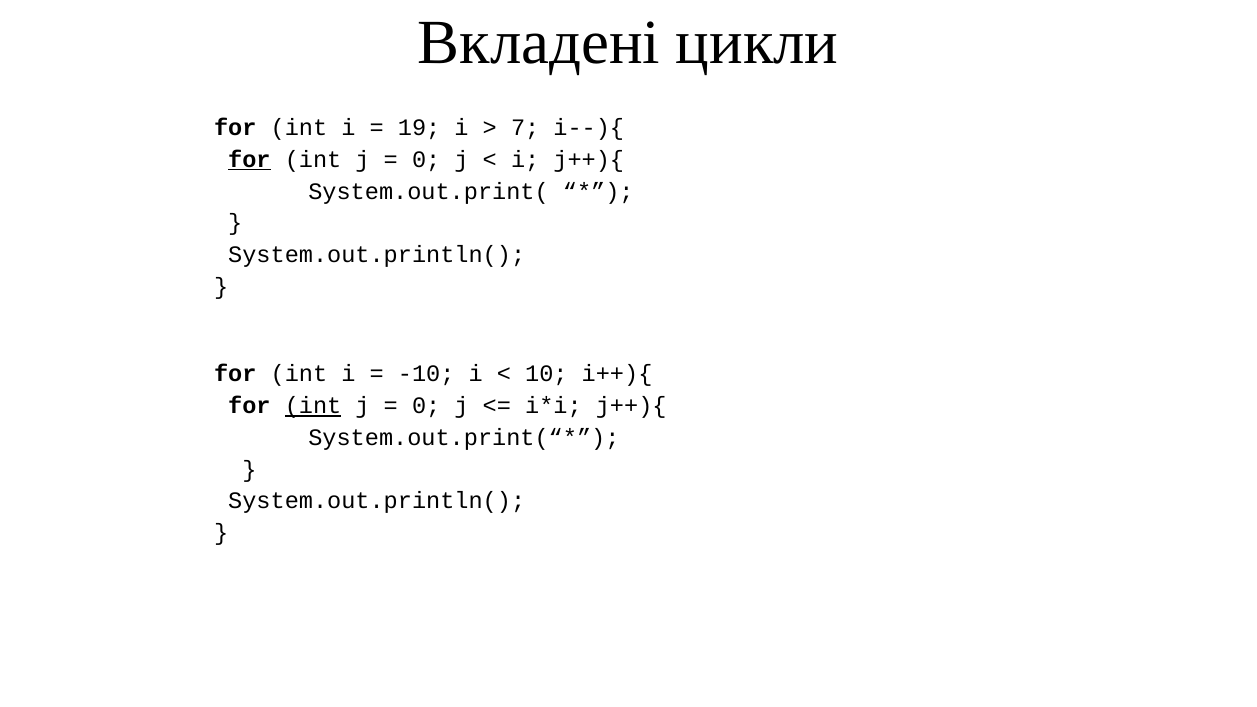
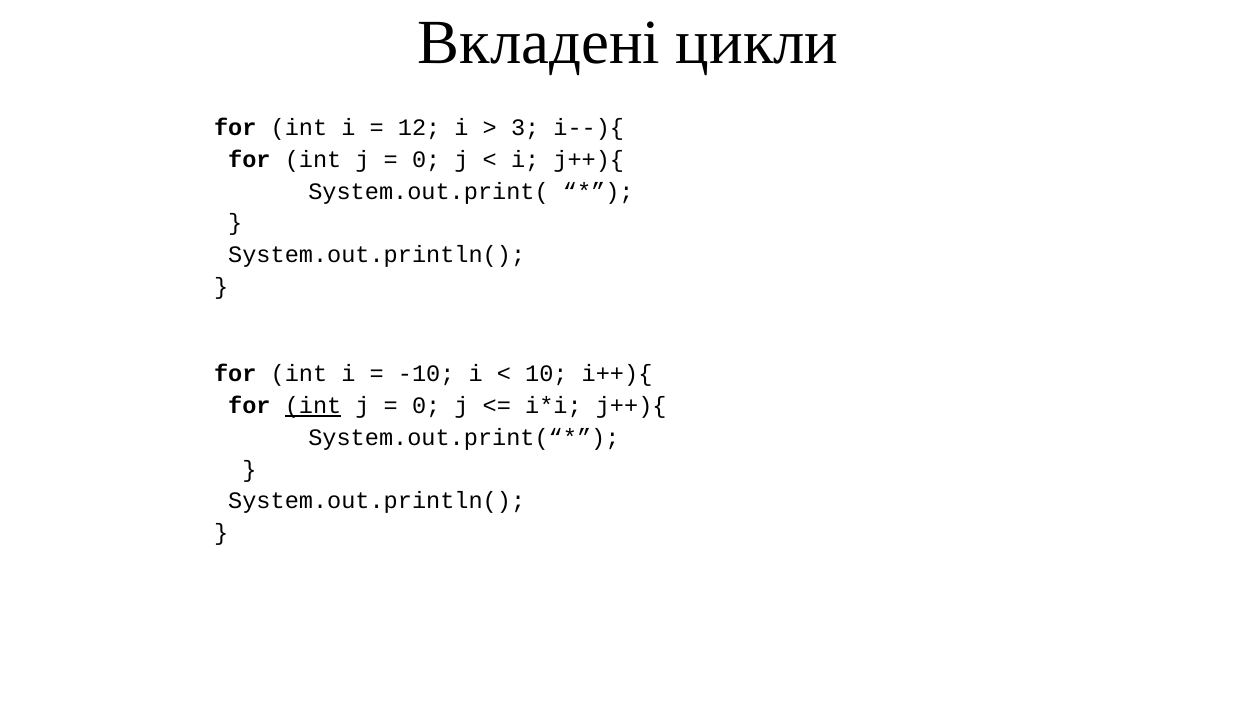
19: 19 -> 12 (419, 128)
7: 7 -> 3 (525, 128)
for underline: present -> none (249, 159)
